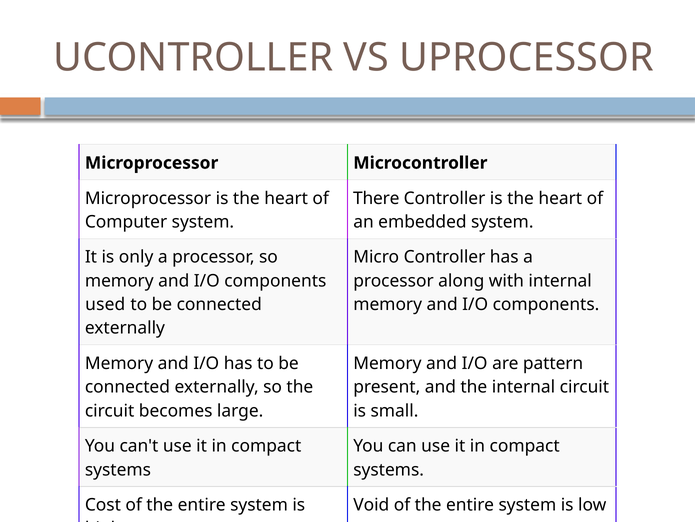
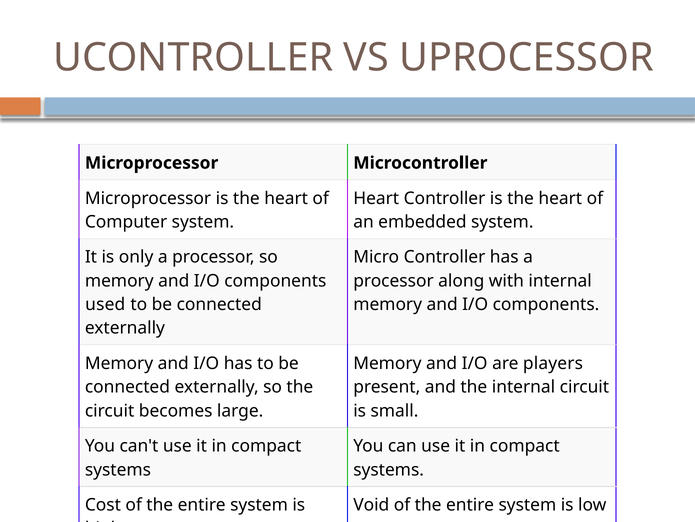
There: There -> Heart (376, 198)
pattern: pattern -> players (553, 363)
